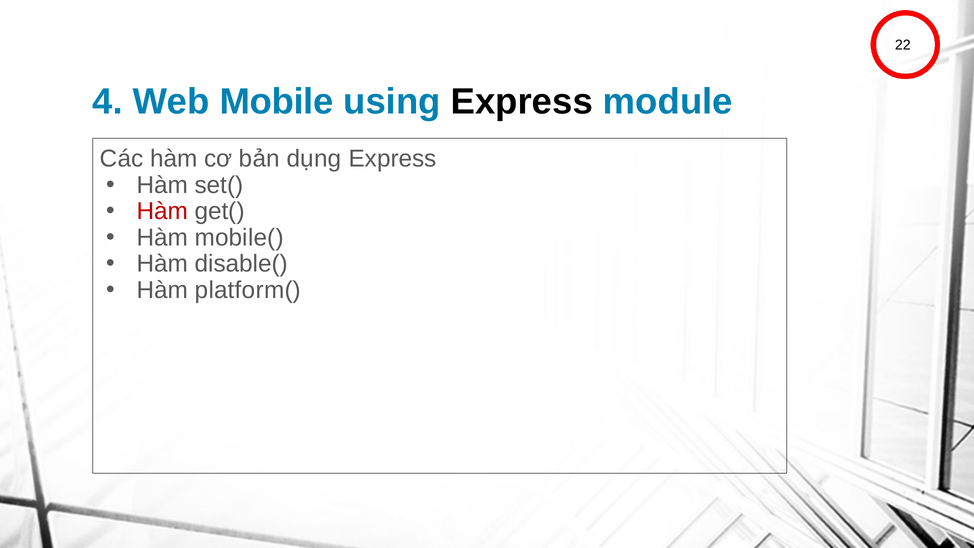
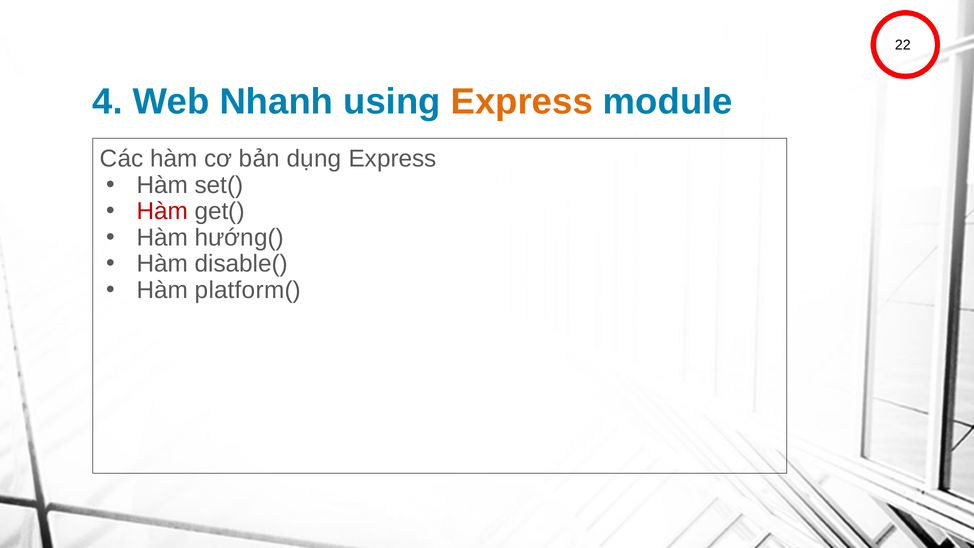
Mobile: Mobile -> Nhanh (276, 101)
Express colour: black -> orange (522, 101)
mobile(: mobile( -> hướng( (239, 238)
